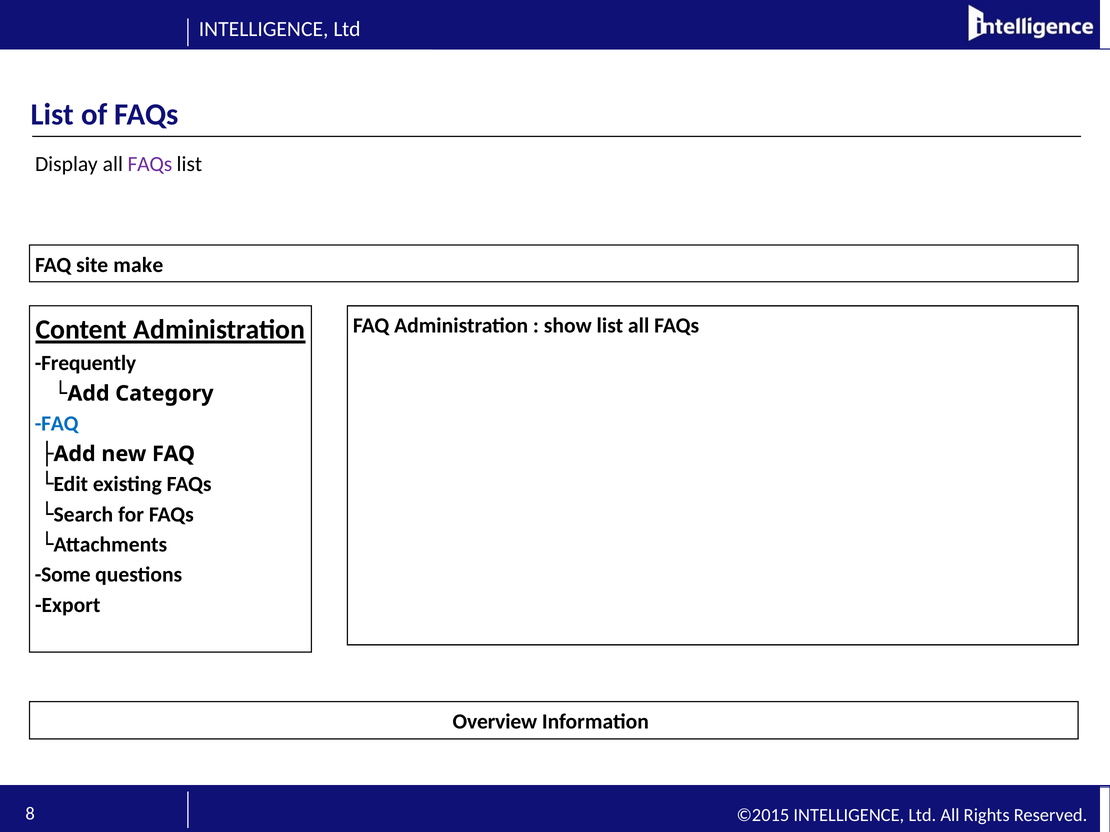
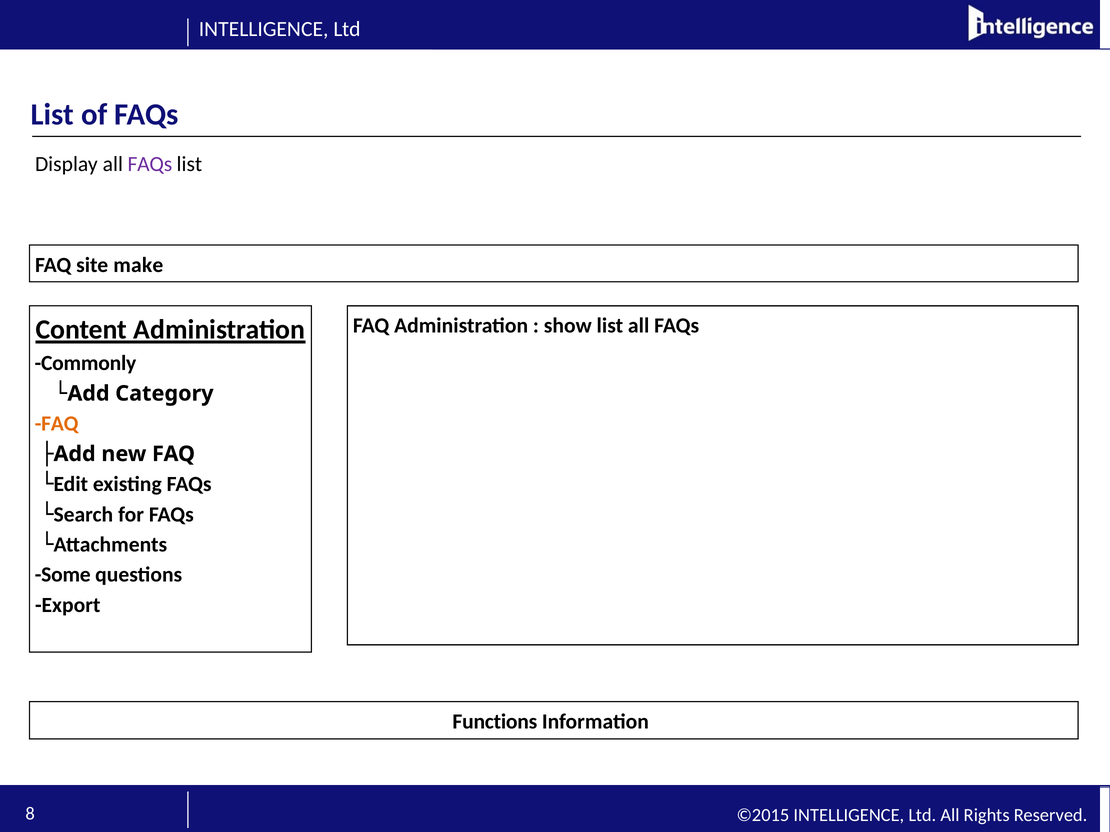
Frequently: Frequently -> Commonly (85, 364)
FAQ colour: blue -> orange (57, 424)
Overview: Overview -> Functions (495, 722)
